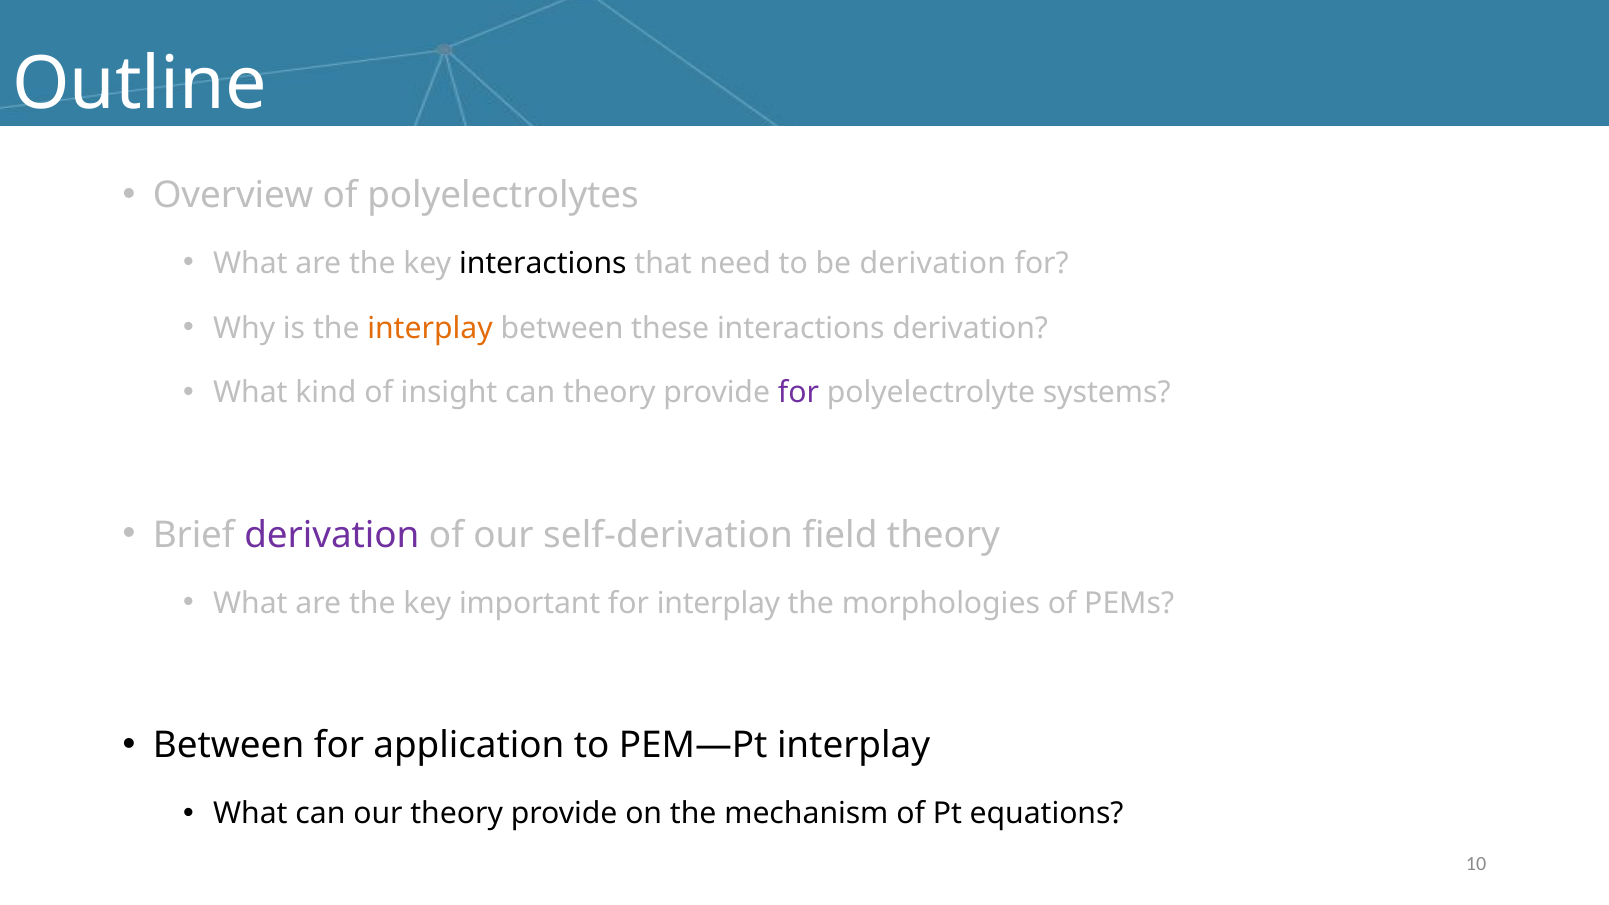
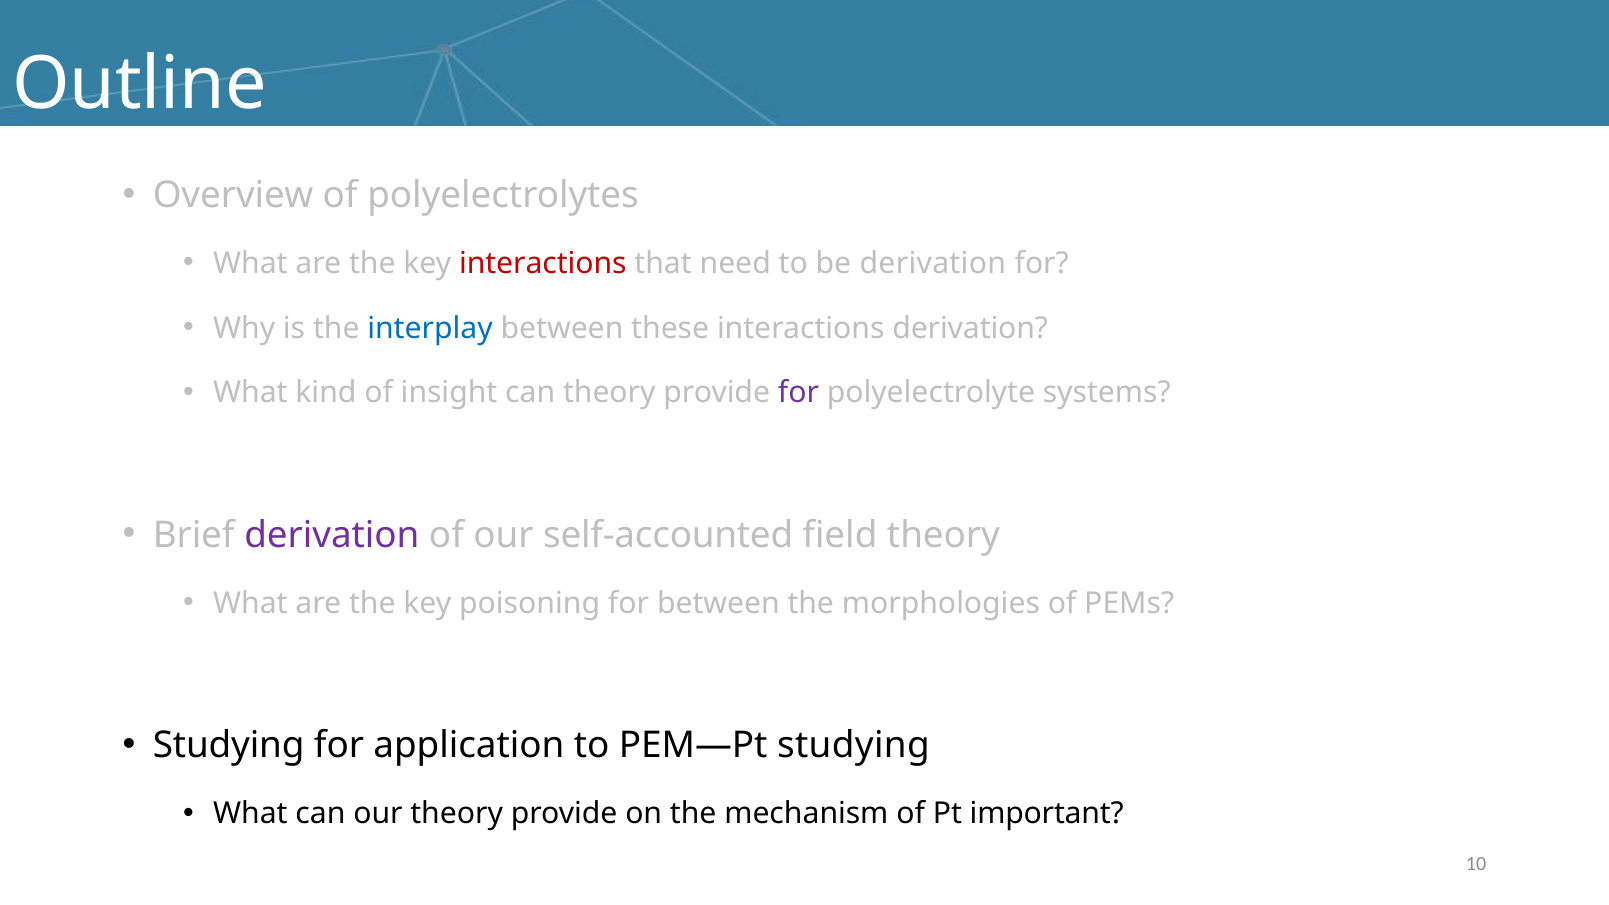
interactions colour: black -> red (543, 264)
interplay colour: orange -> blue (430, 328)
self-derivation: self-derivation -> self-accounted (668, 535)
important: important -> poisoning (530, 603)
for interplay: interplay -> between (718, 603)
Between: Between -> Studying (229, 745)
PEM—Pt interplay: interplay -> studying (853, 745)
equations: equations -> important (1047, 814)
